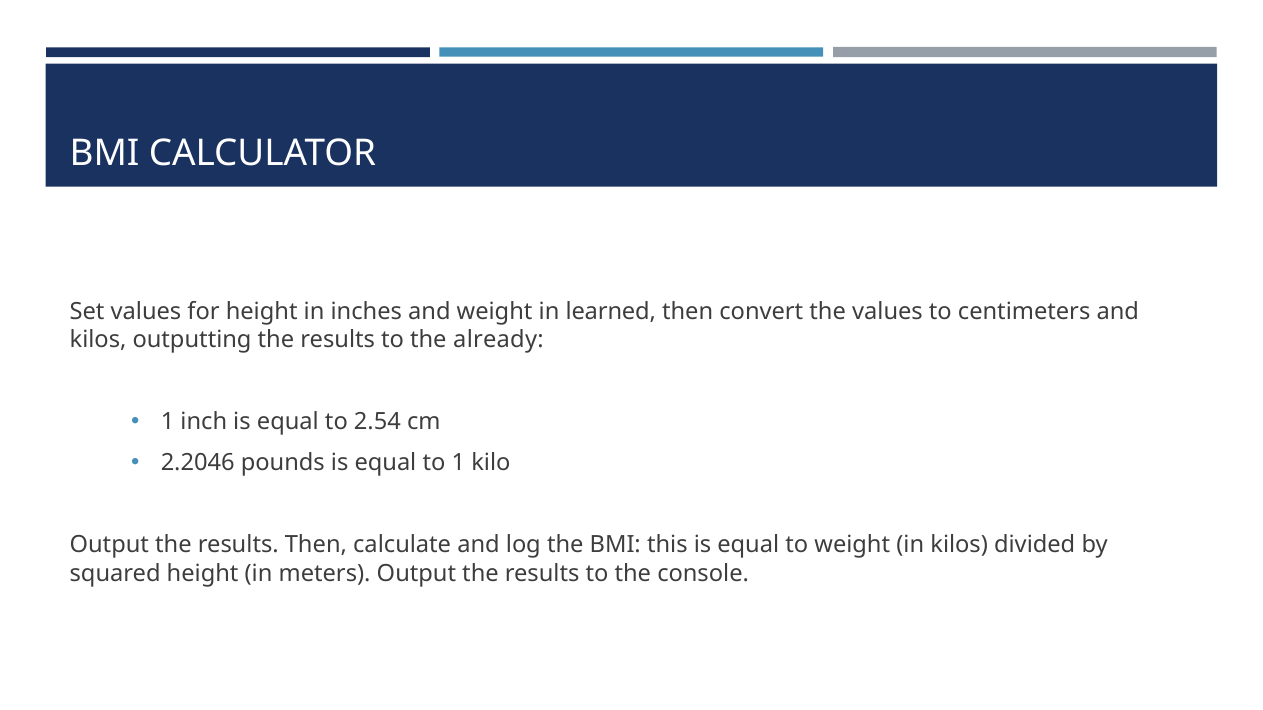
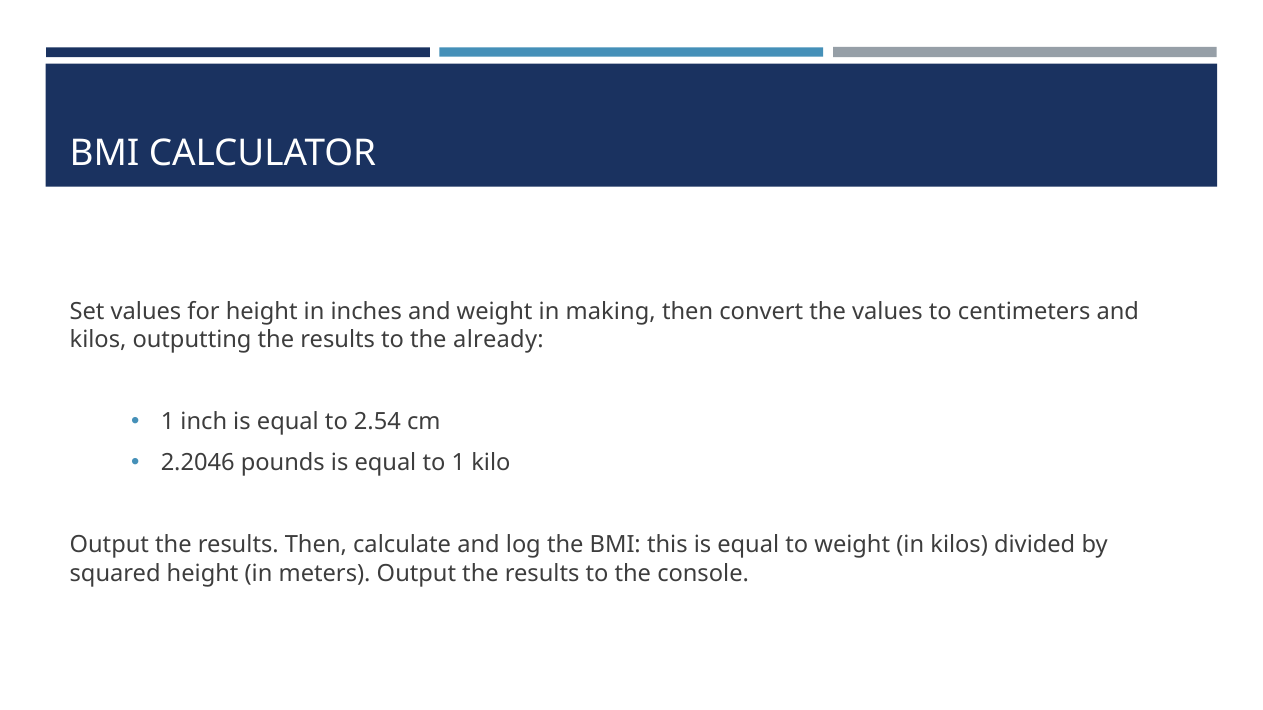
learned: learned -> making (611, 312)
